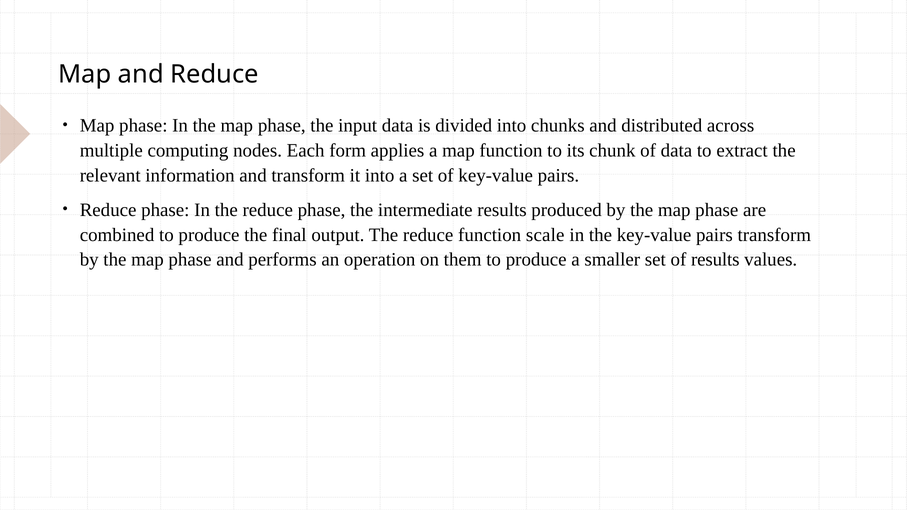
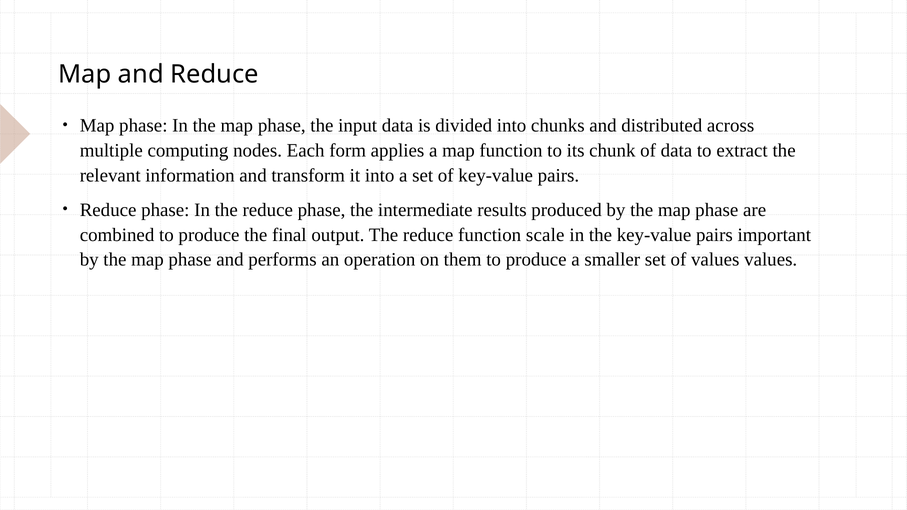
pairs transform: transform -> important (774, 235)
of results: results -> values (715, 260)
